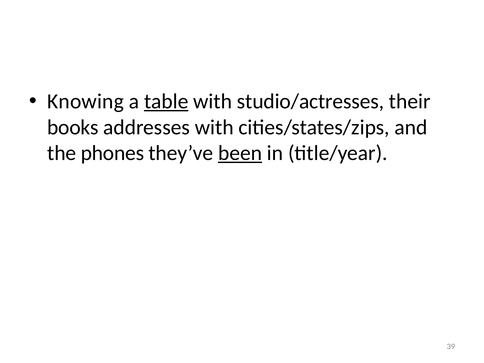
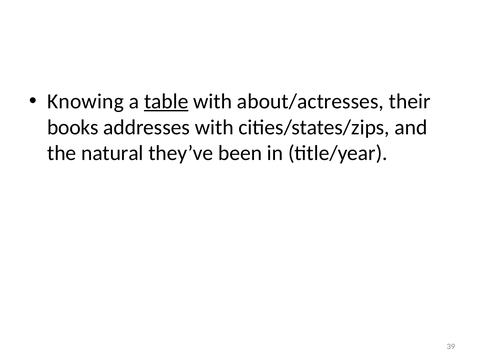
studio/actresses: studio/actresses -> about/actresses (310, 102)
phones: phones -> natural (112, 153)
been underline: present -> none (240, 153)
